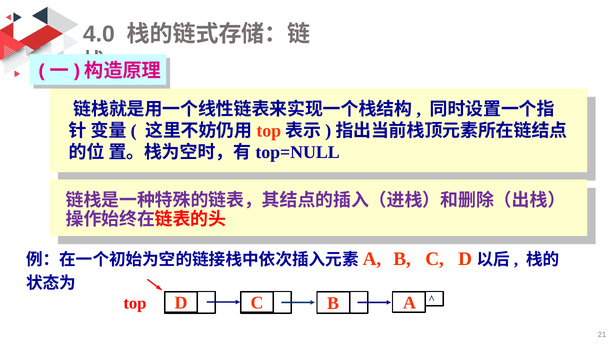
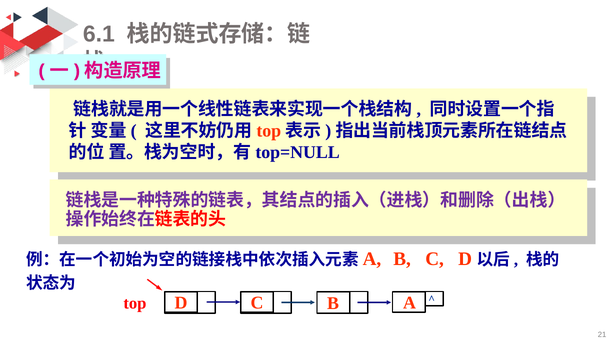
4.0: 4.0 -> 6.1 (99, 34)
